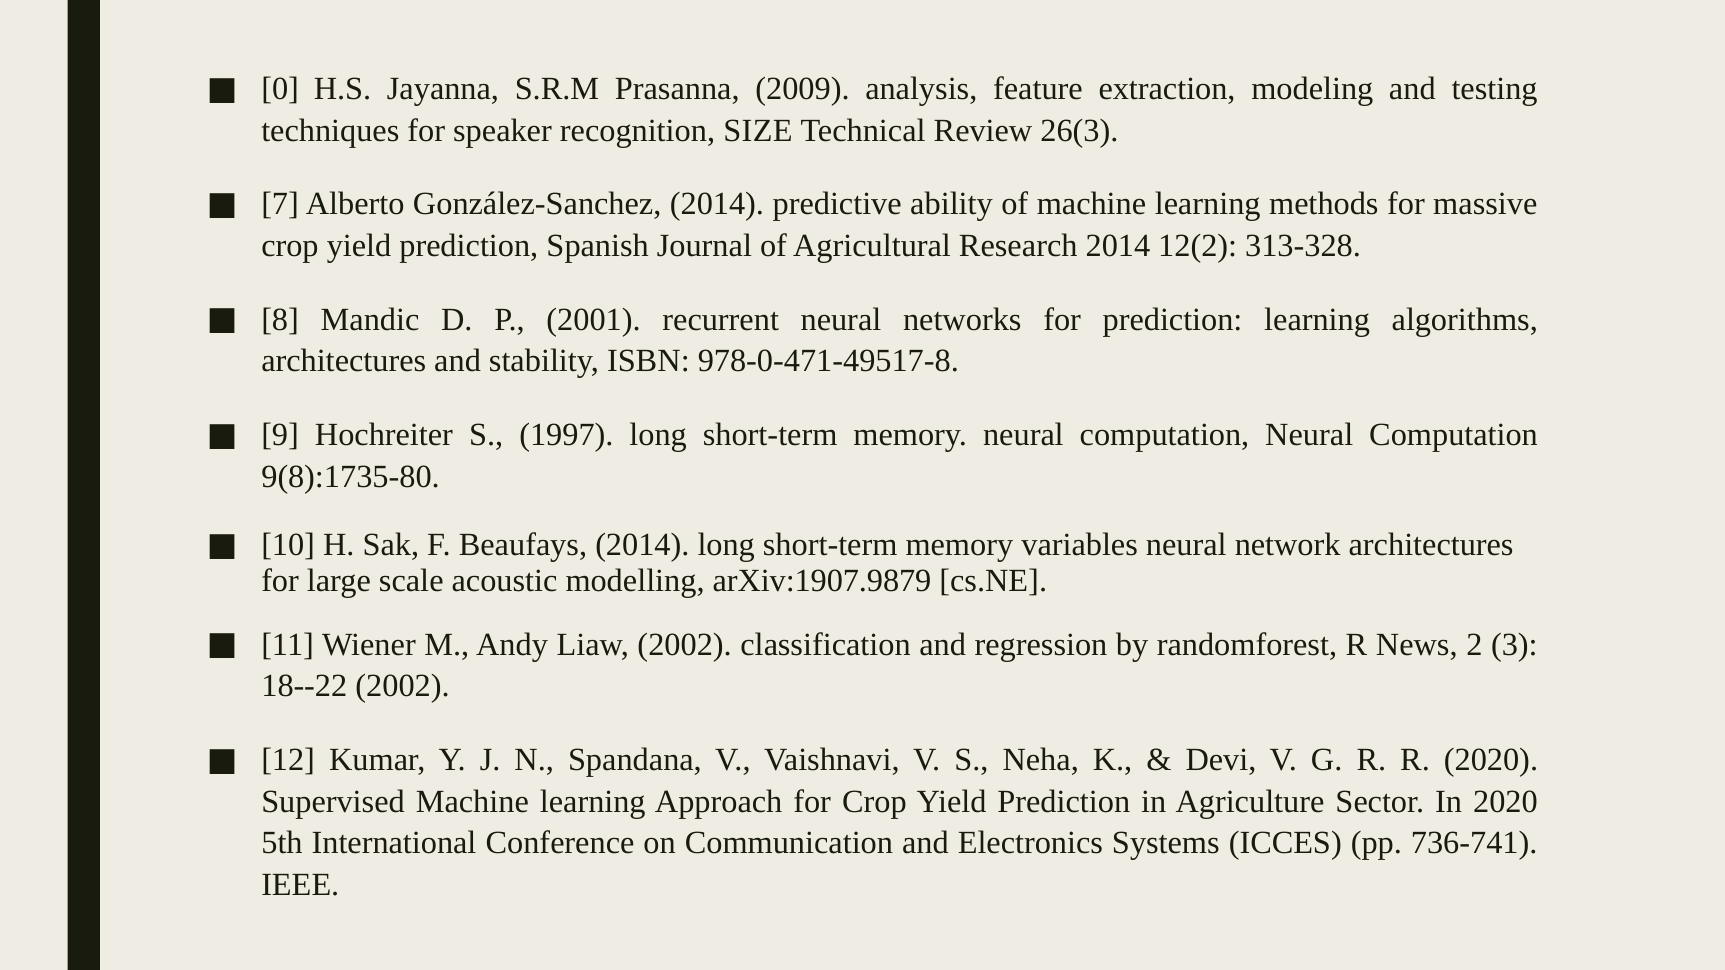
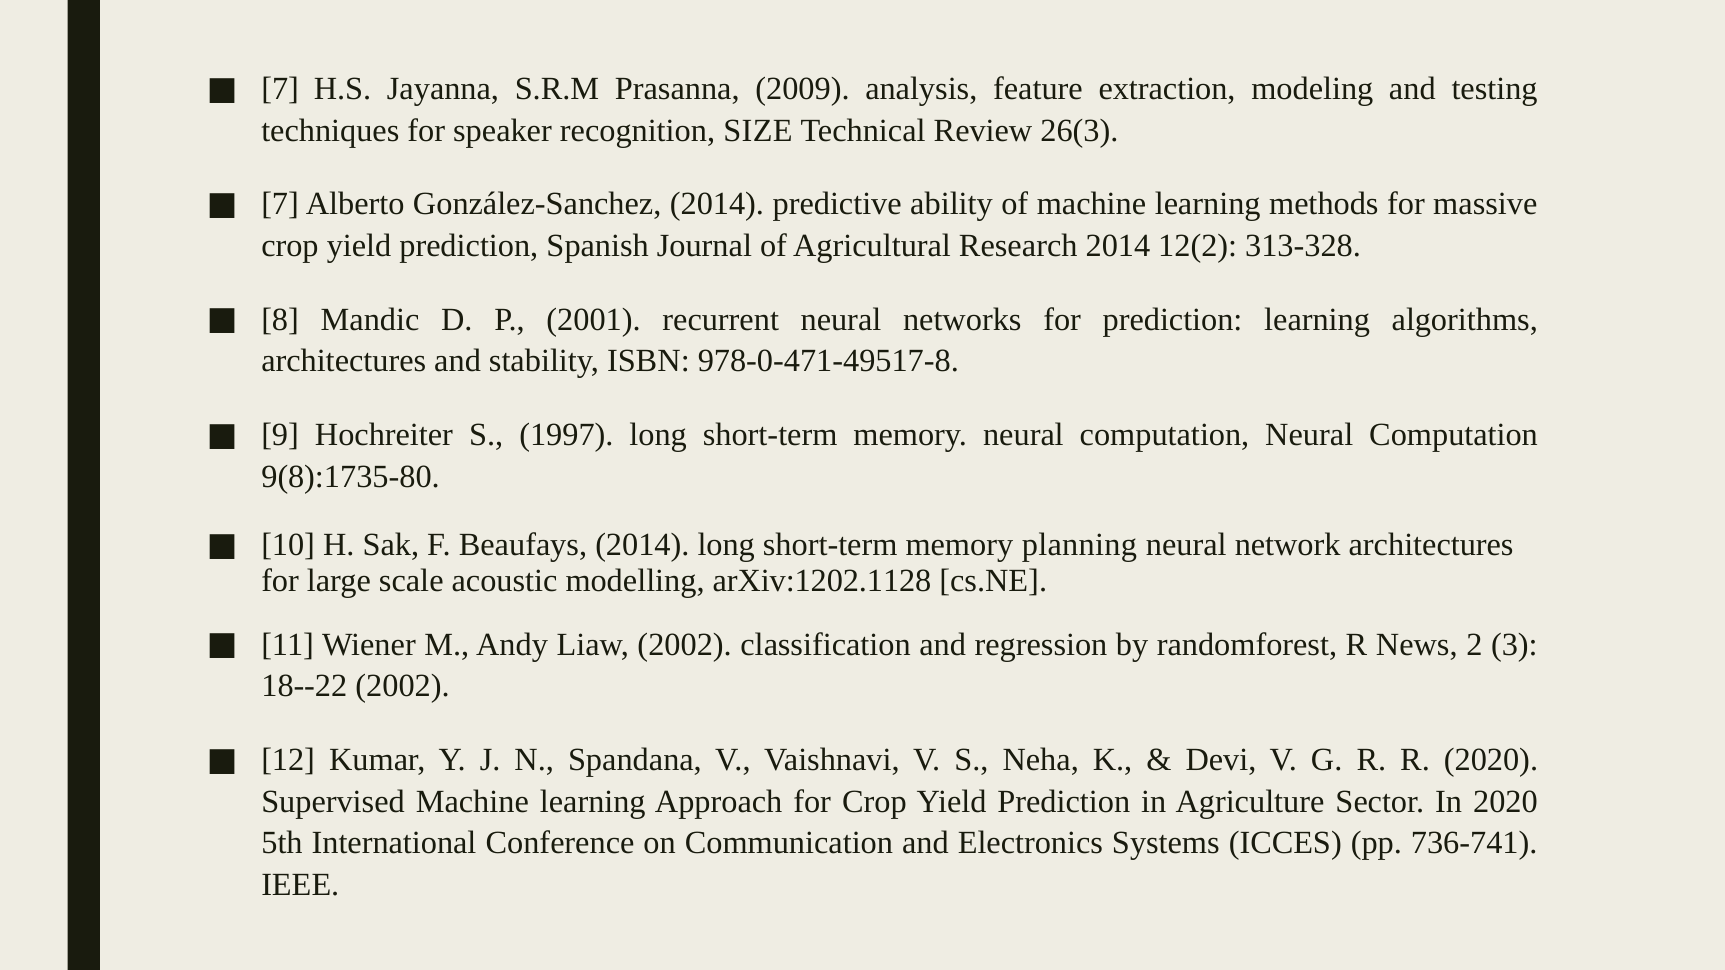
0: 0 -> 7 (280, 89)
variables: variables -> planning (1079, 545)
arXiv:1907.9879: arXiv:1907.9879 -> arXiv:1202.1128 (822, 581)
